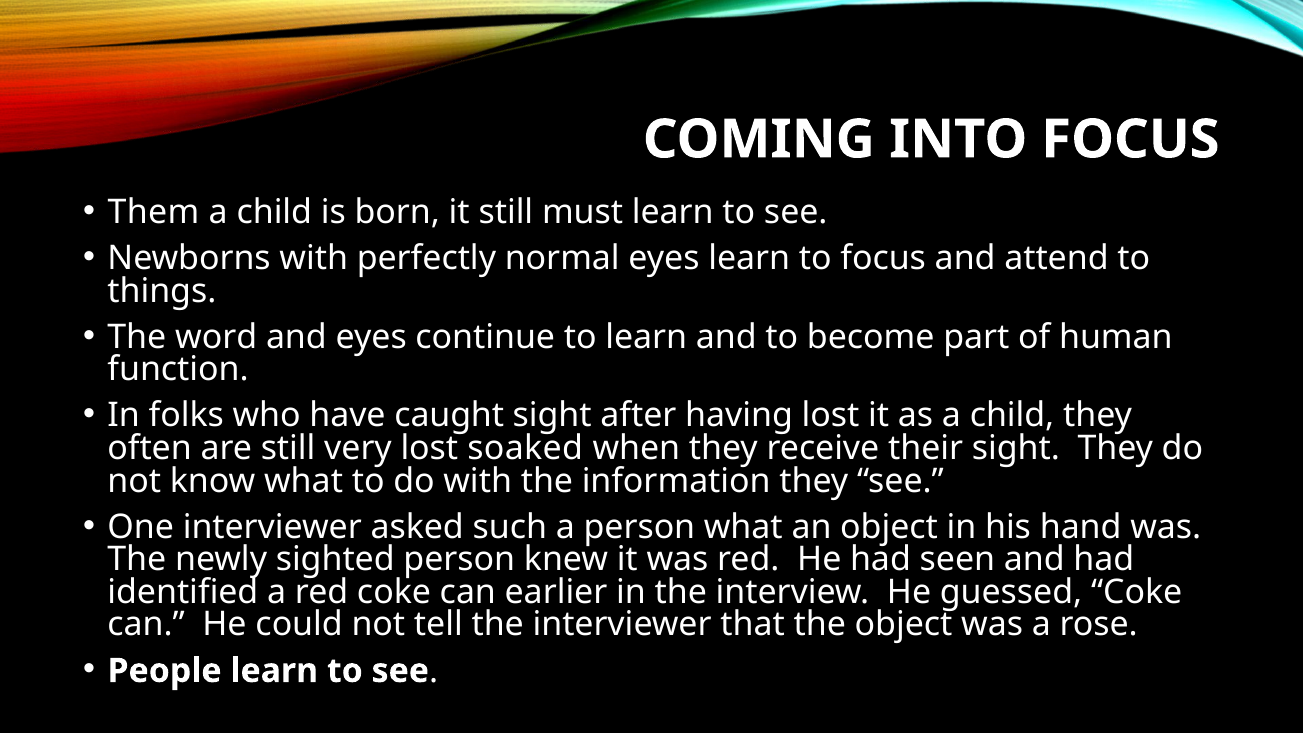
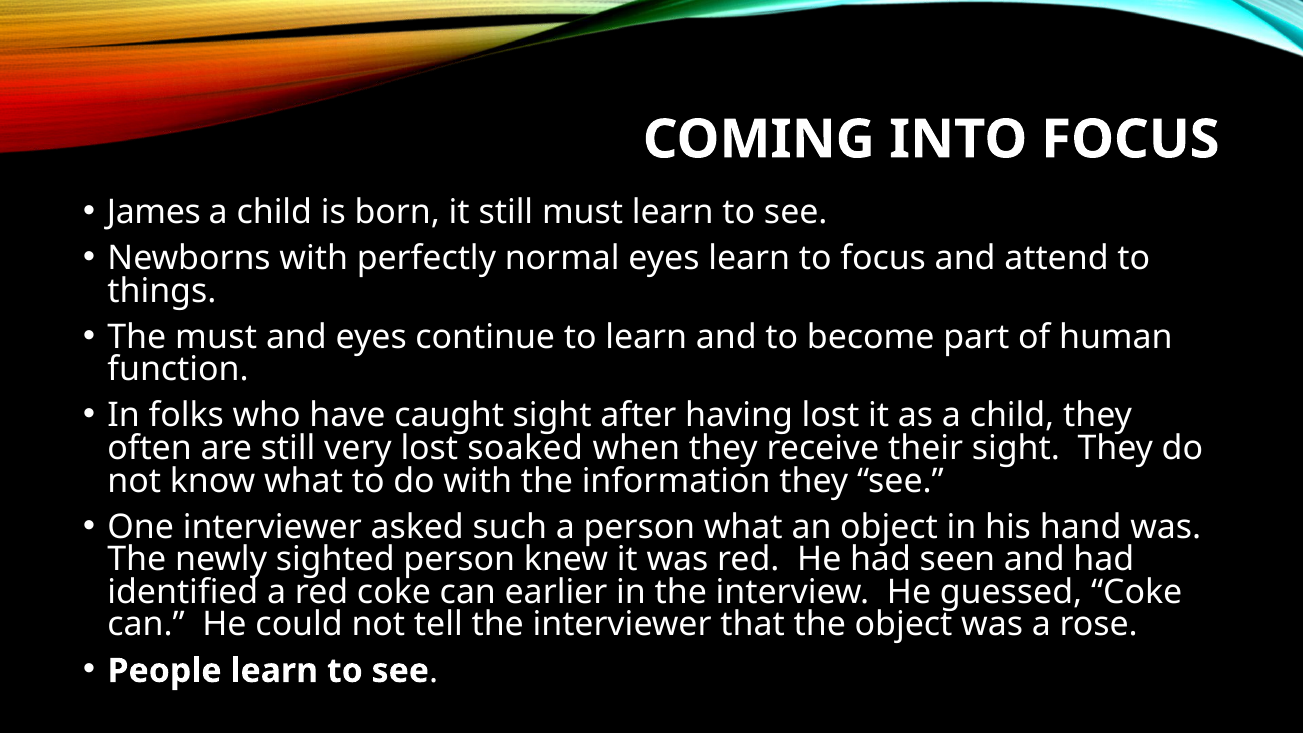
Them: Them -> James (154, 212)
The word: word -> must (216, 337)
